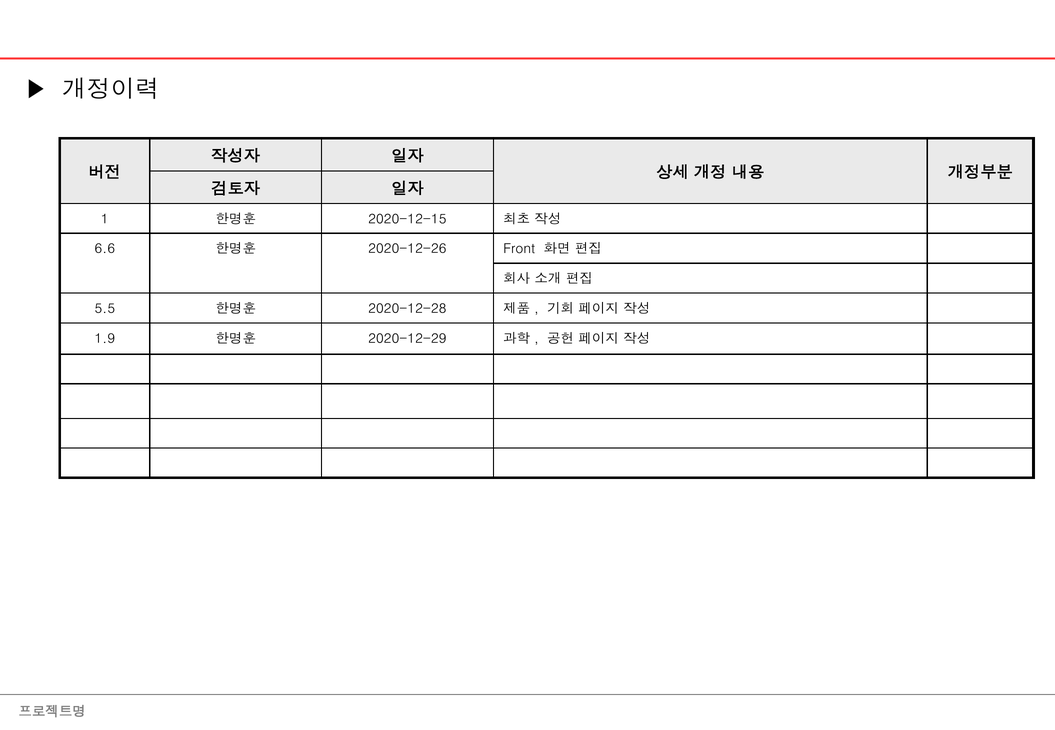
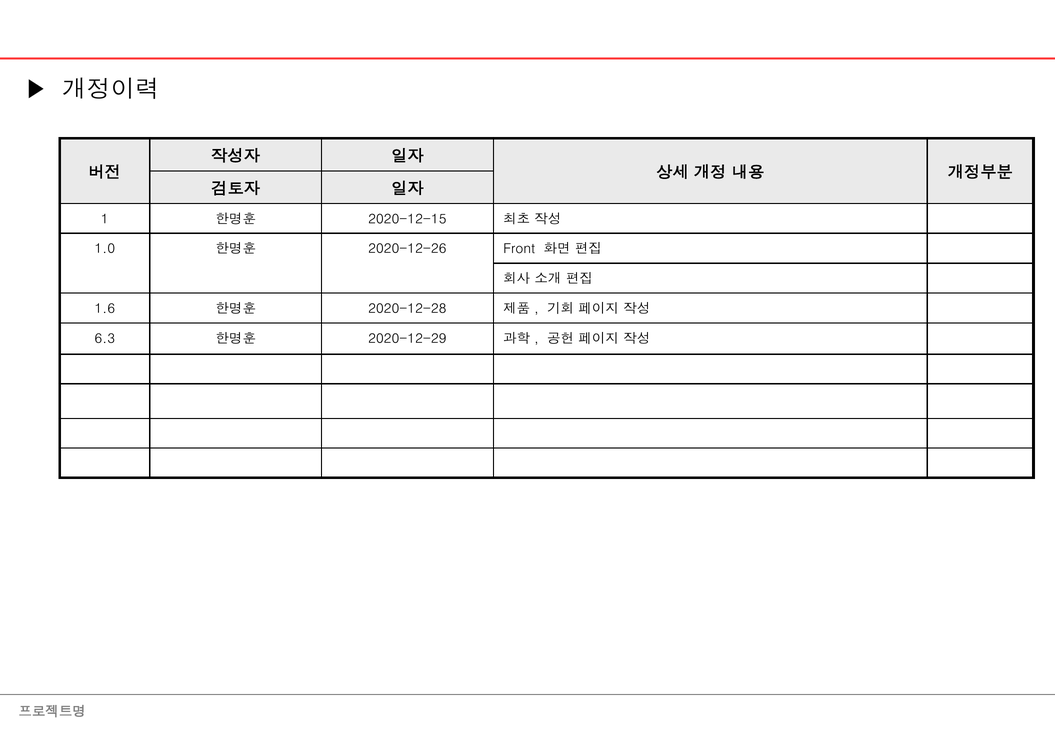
6.6: 6.6 -> 1.0 (105, 249)
5.5: 5.5 -> 1.6 (105, 309)
1.9: 1.9 -> 6.3 (105, 339)
